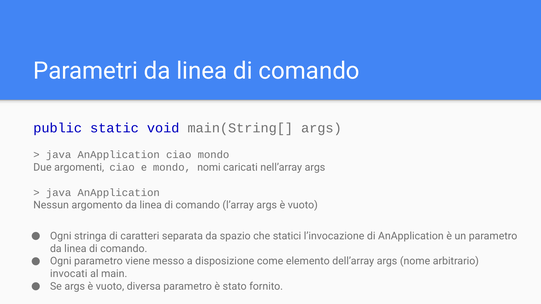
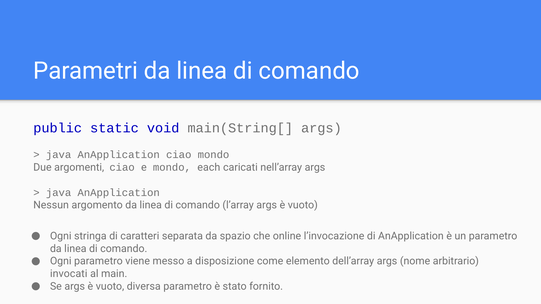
nomi: nomi -> each (209, 167)
statici: statici -> online (287, 236)
